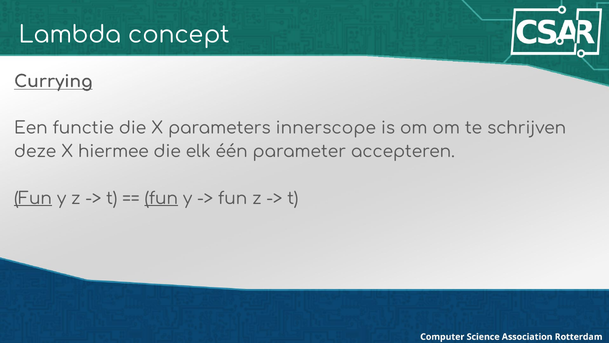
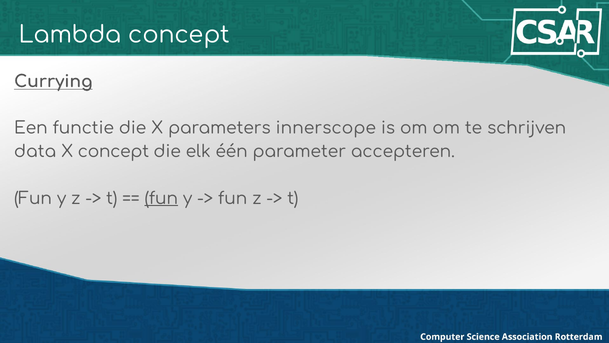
deze: deze -> data (35, 151)
X hiermee: hiermee -> concept (113, 151)
Fun underline: present -> none (33, 198)
